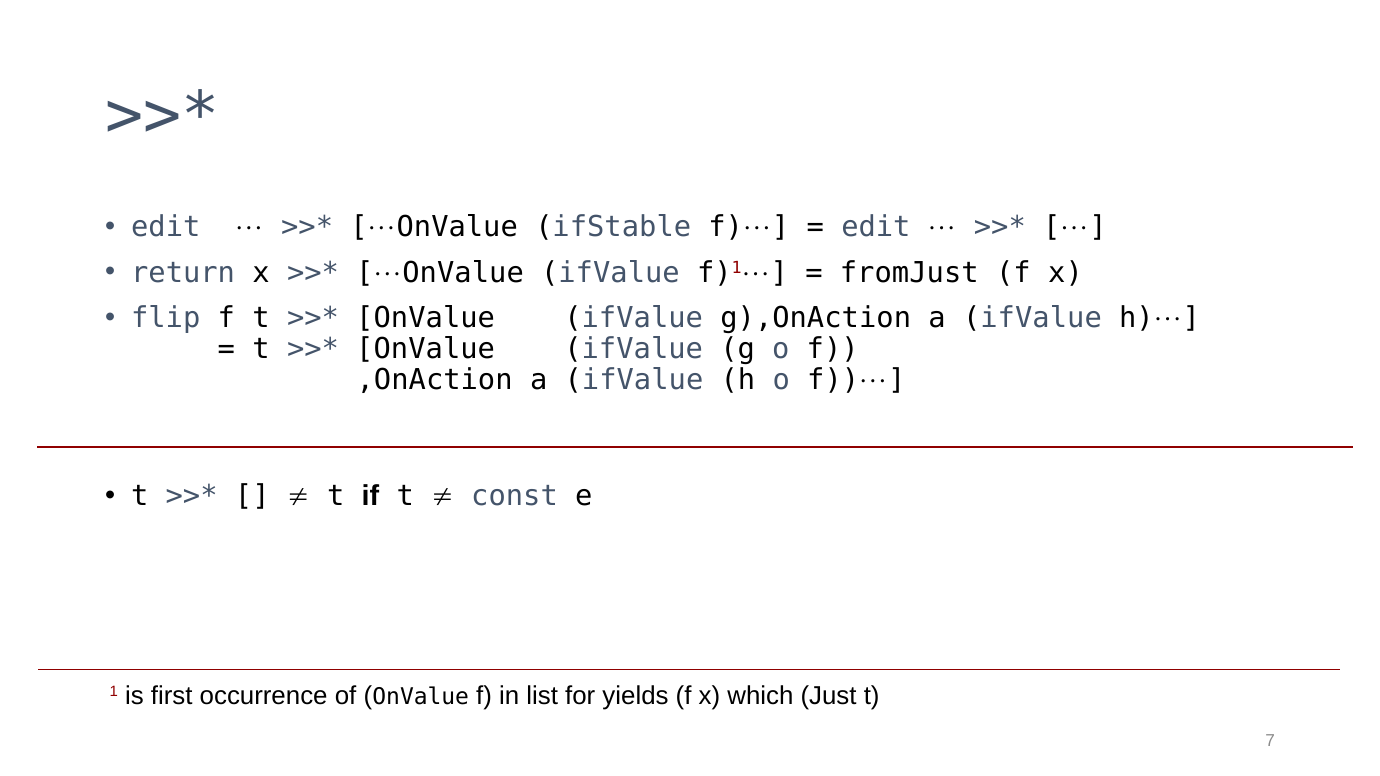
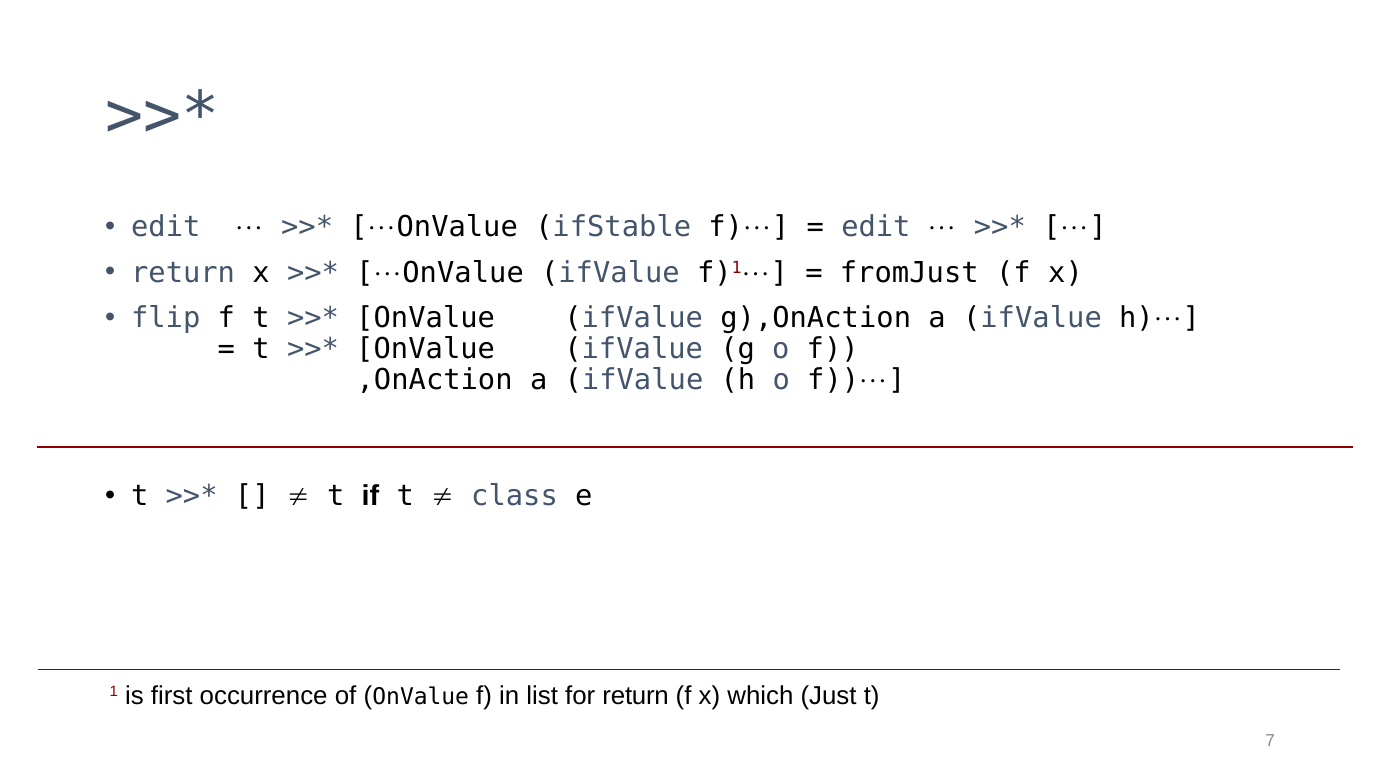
const: const -> class (515, 496)
for yields: yields -> return (636, 696)
